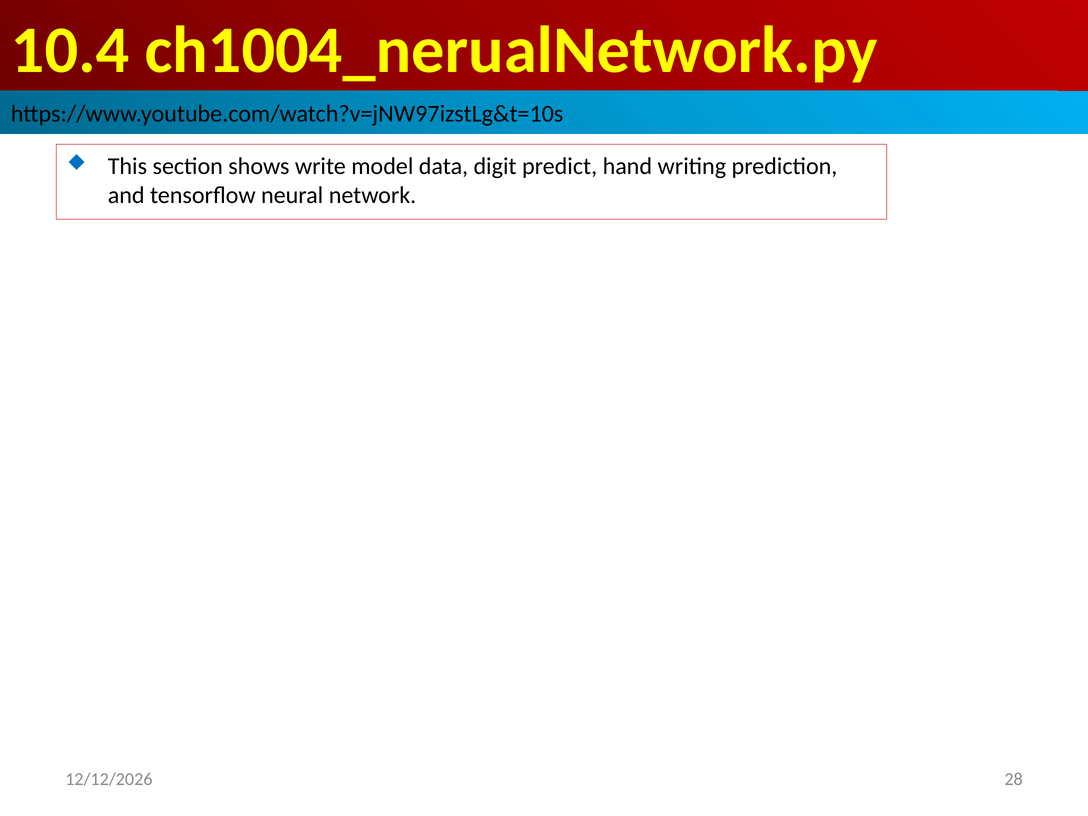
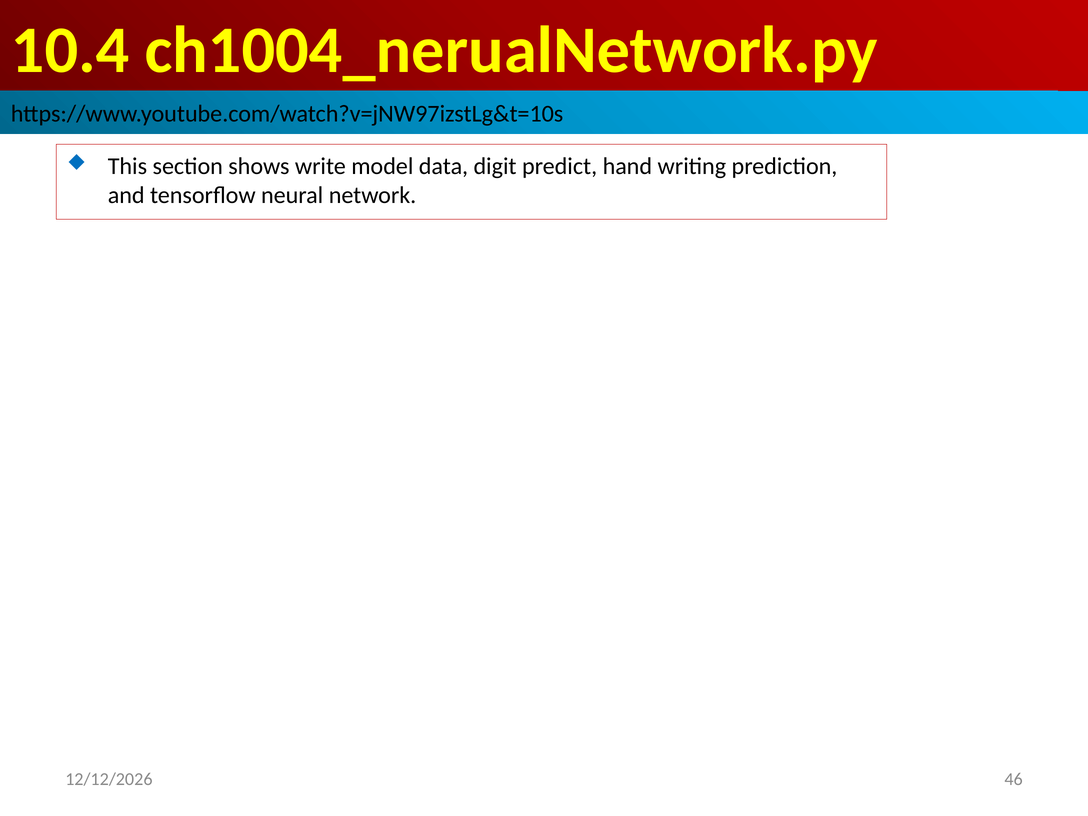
28: 28 -> 46 (1014, 779)
